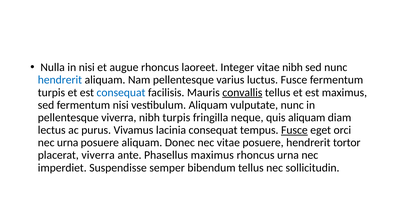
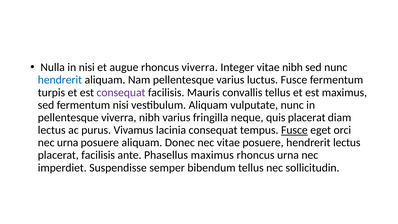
rhoncus laoreet: laoreet -> viverra (200, 67)
consequat colour: blue -> purple (121, 92)
convallis underline: present -> none (242, 92)
nibh turpis: turpis -> varius (176, 117)
quis aliquam: aliquam -> placerat (307, 117)
hendrerit tortor: tortor -> lectus (347, 143)
placerat viverra: viverra -> facilisis (98, 155)
